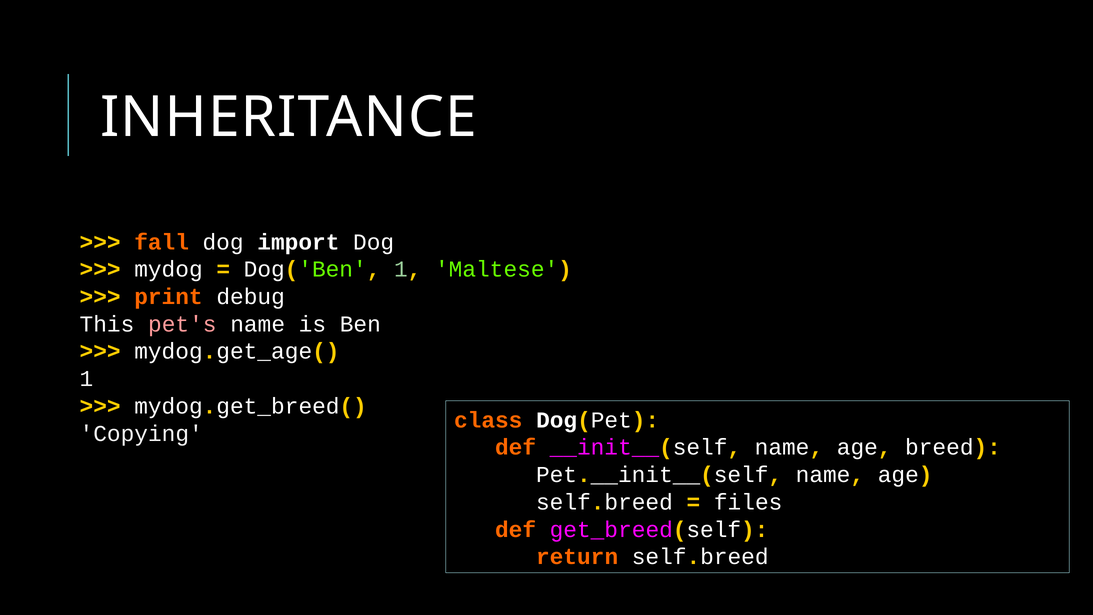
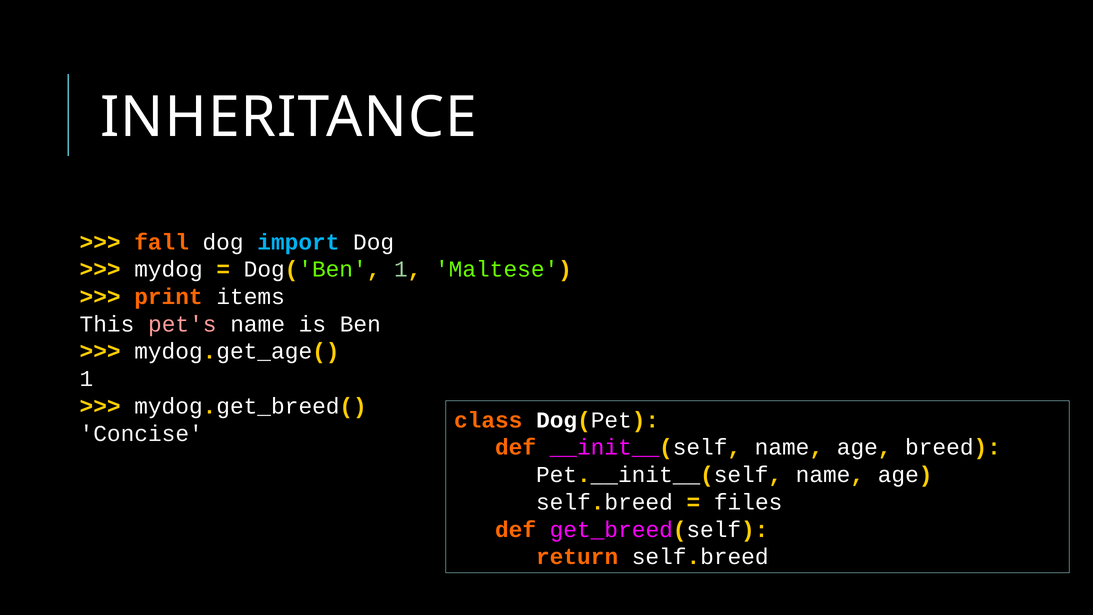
import colour: white -> light blue (298, 242)
debug: debug -> items (251, 297)
Copying: Copying -> Concise (141, 433)
